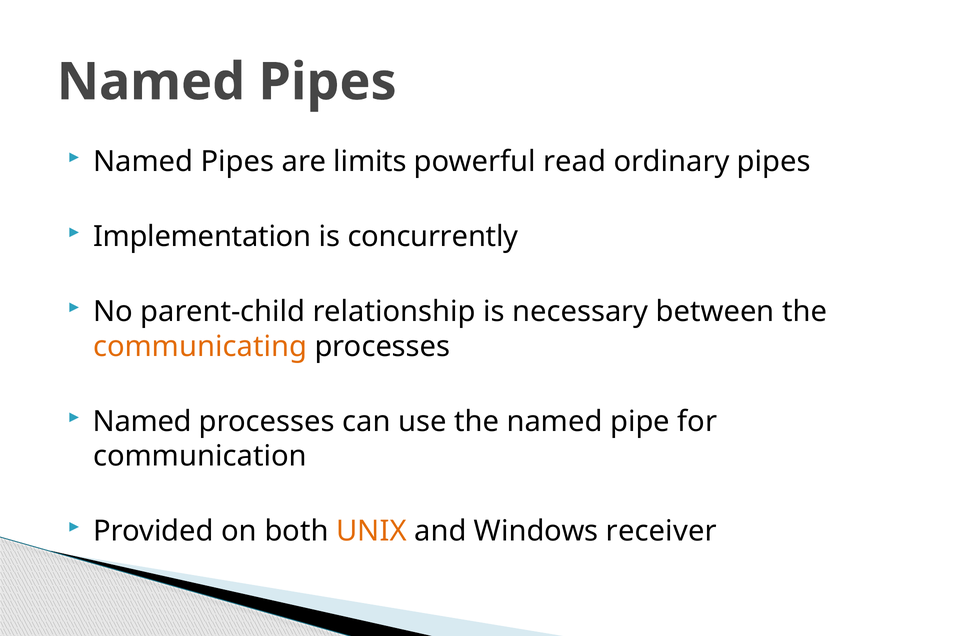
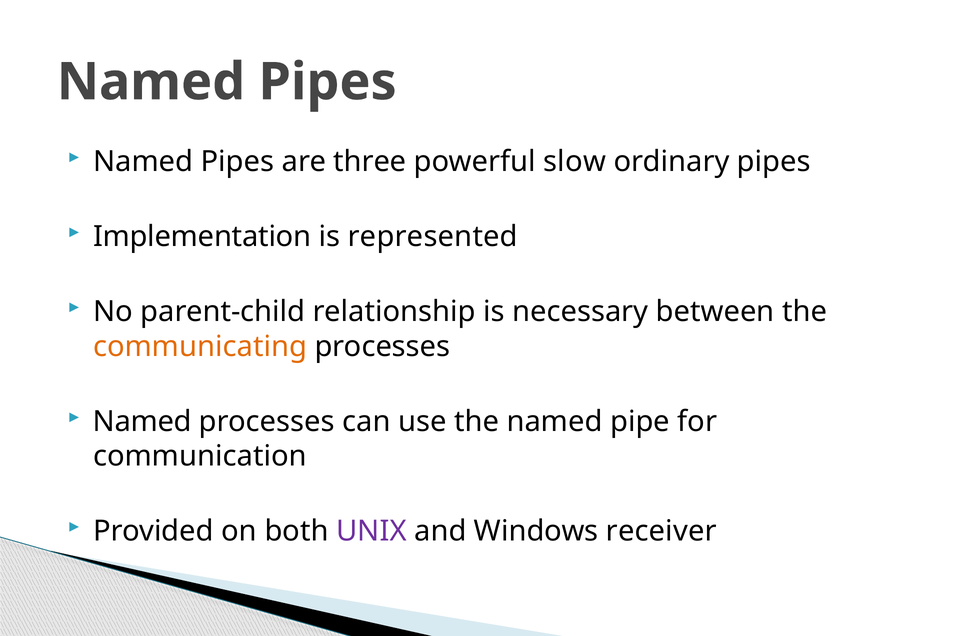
limits: limits -> three (370, 161)
read: read -> slow (575, 161)
concurrently: concurrently -> represented (433, 236)
UNIX colour: orange -> purple (371, 531)
